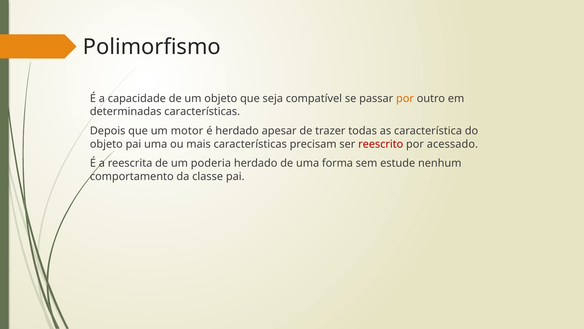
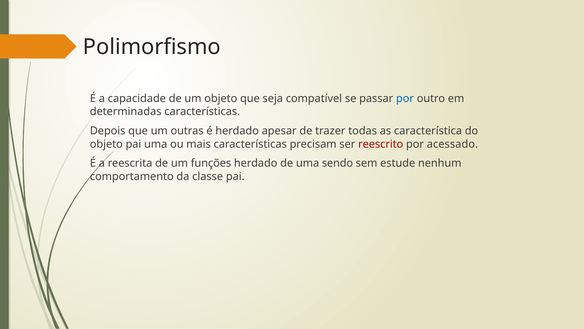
por colour: orange -> blue (405, 98)
motor: motor -> outras (187, 131)
poderia: poderia -> funções (211, 163)
forma: forma -> sendo (337, 163)
